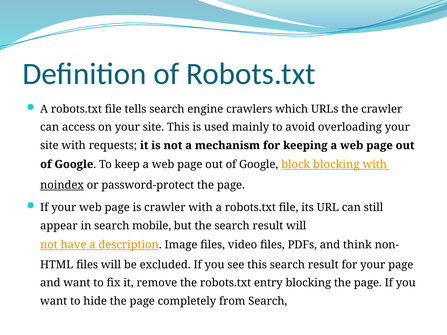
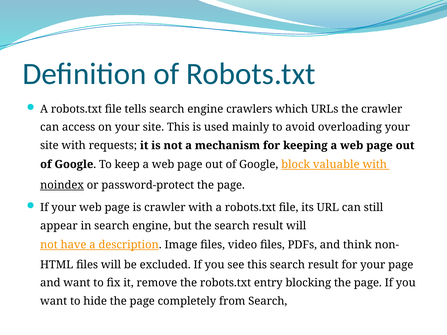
block blocking: blocking -> valuable (336, 164)
in search mobile: mobile -> engine (152, 226)
